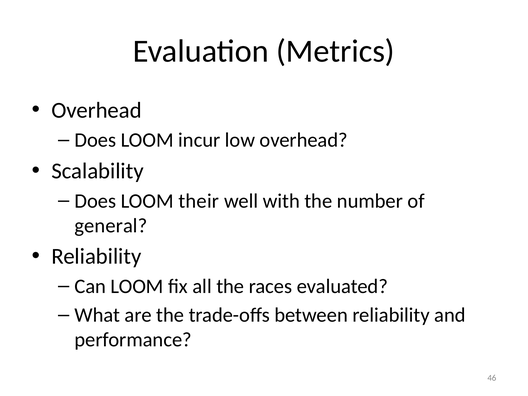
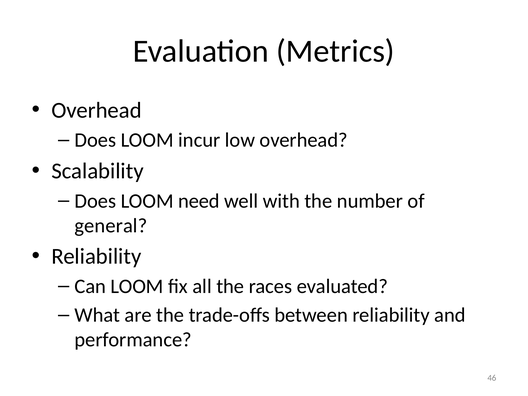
their: their -> need (199, 201)
